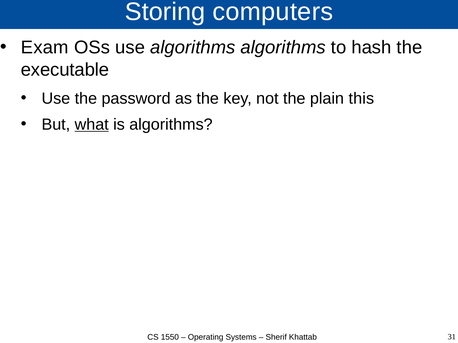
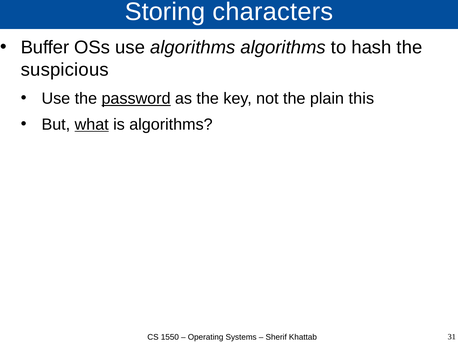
computers: computers -> characters (273, 12)
Exam: Exam -> Buffer (45, 48)
executable: executable -> suspicious (65, 70)
password underline: none -> present (136, 99)
